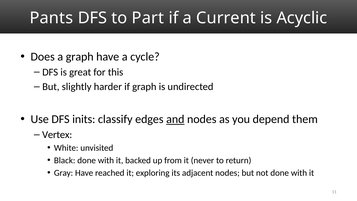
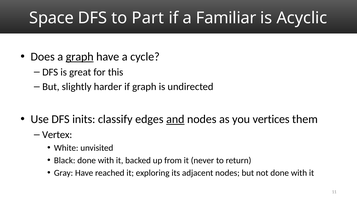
Pants: Pants -> Space (52, 18)
Current: Current -> Familiar (226, 18)
graph underline: none -> present (80, 57)
depend: depend -> vertices (271, 119)
